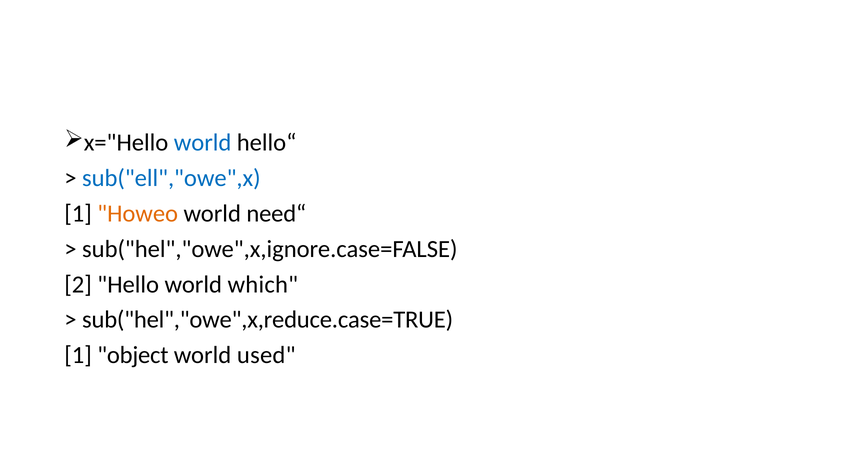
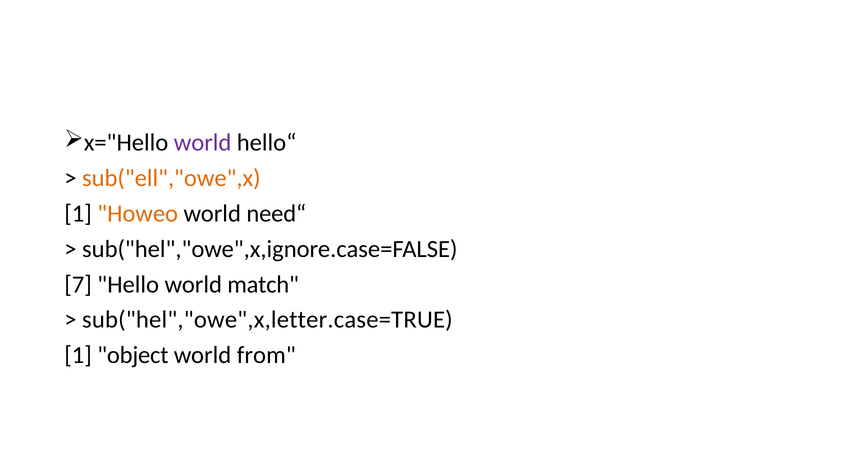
world colour: blue -> purple (203, 143)
sub("ell","owe",x colour: blue -> orange (171, 178)
2: 2 -> 7 (78, 284)
which: which -> match (263, 284)
sub("hel","owe",x,reduce.case=TRUE: sub("hel","owe",x,reduce.case=TRUE -> sub("hel","owe",x,letter.case=TRUE (267, 320)
used: used -> from (266, 355)
